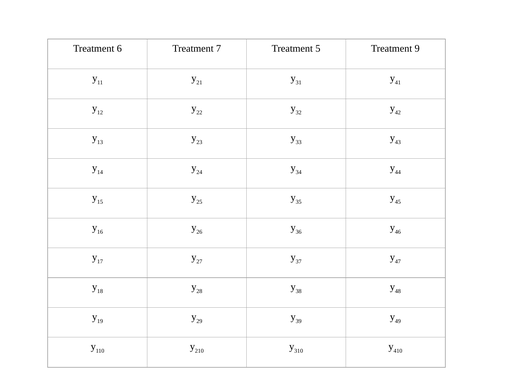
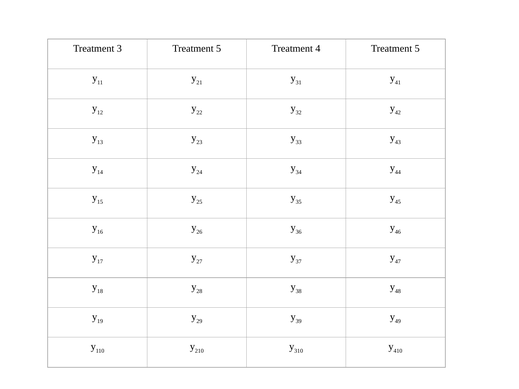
6: 6 -> 3 (119, 48)
7: 7 -> 5 (219, 48)
5: 5 -> 4 (318, 48)
9: 9 -> 5 (417, 48)
